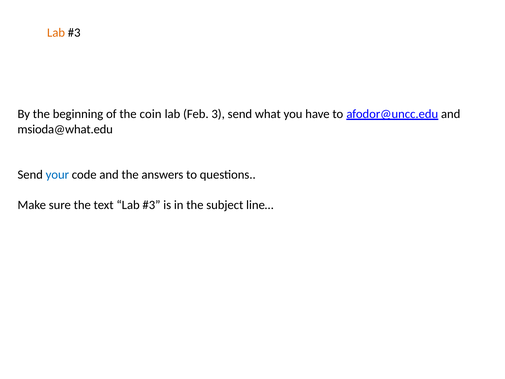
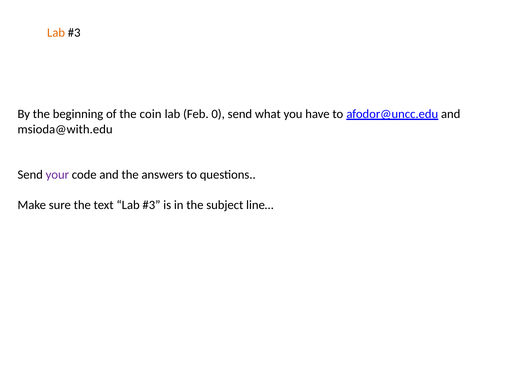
3: 3 -> 0 (218, 114)
msioda@what.edu: msioda@what.edu -> msioda@with.edu (65, 129)
your colour: blue -> purple (57, 175)
